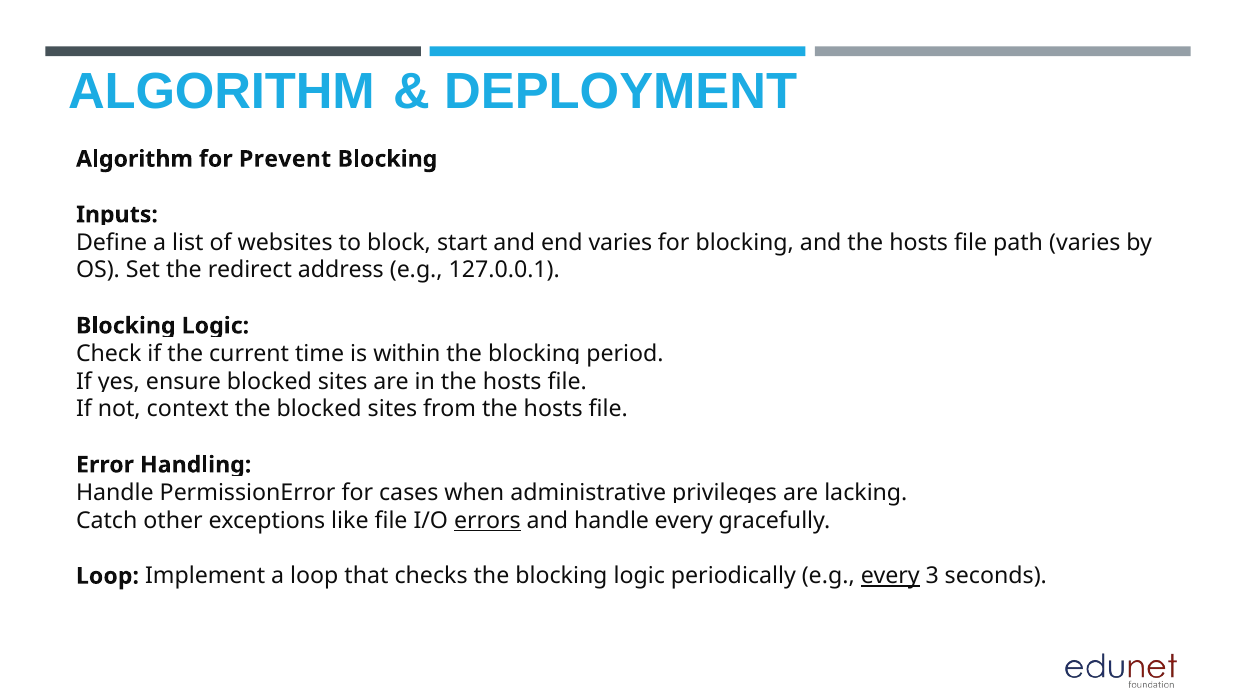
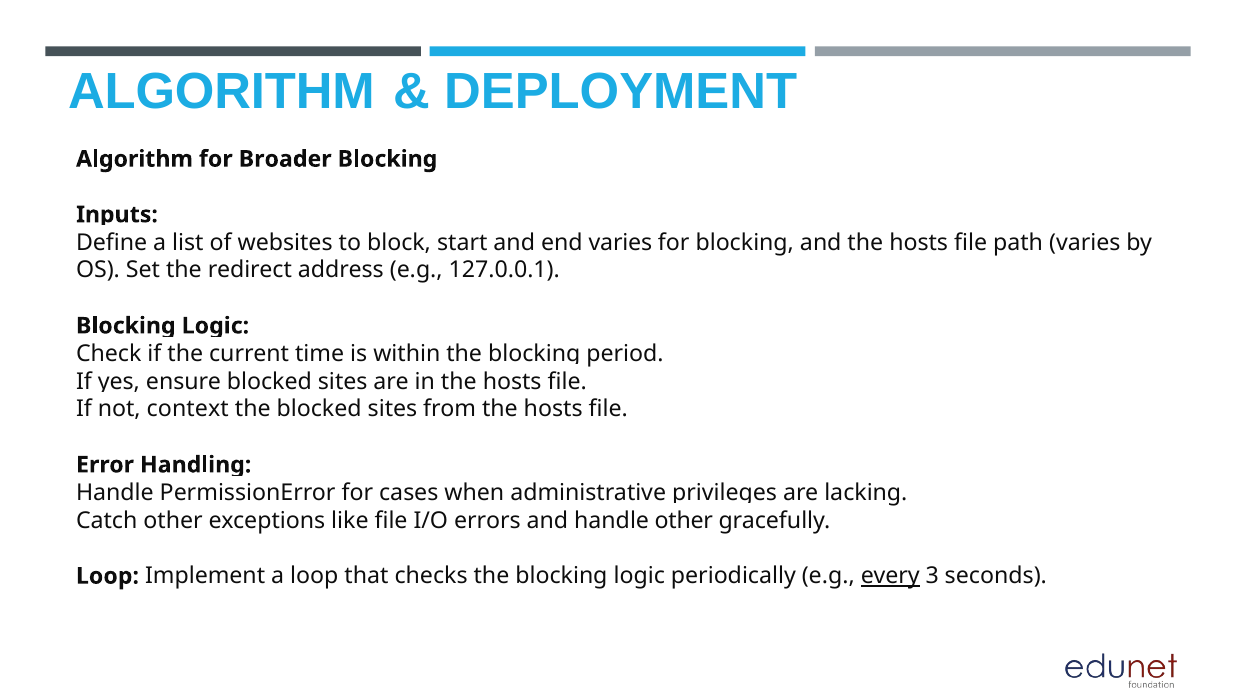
Prevent: Prevent -> Broader (285, 159)
errors underline: present -> none (487, 521)
handle every: every -> other (684, 521)
